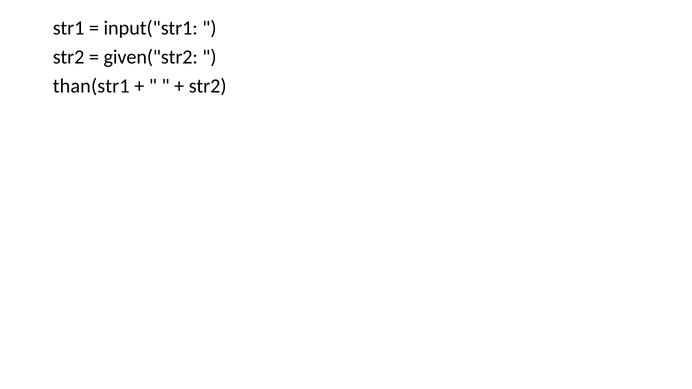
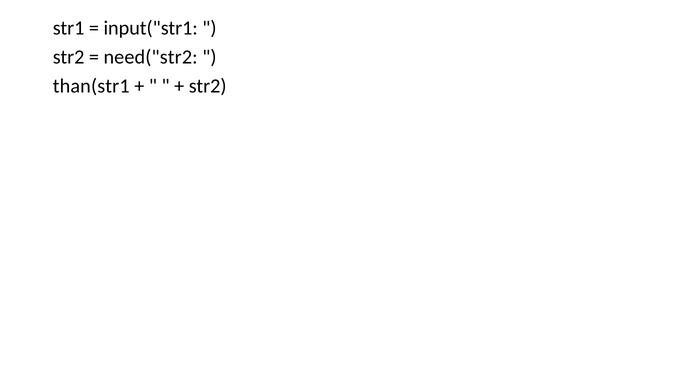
given("str2: given("str2 -> need("str2 (151, 57)
